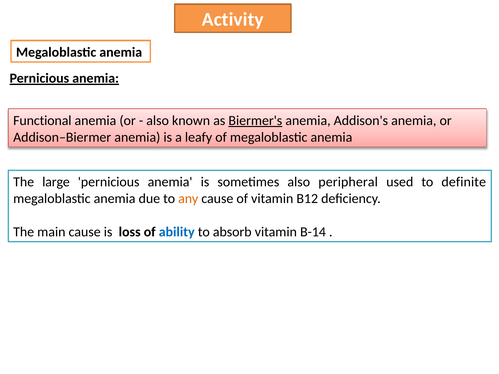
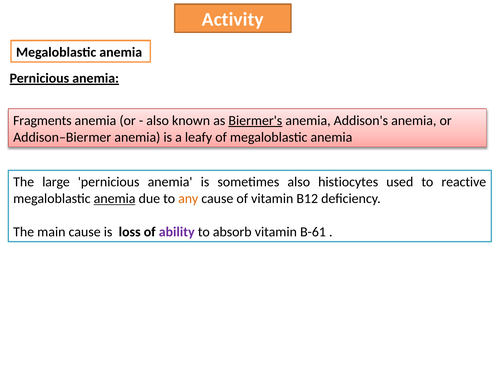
Functional: Functional -> Fragments (42, 121)
peripheral: peripheral -> histiocytes (348, 182)
definite: definite -> reactive (464, 182)
anemia underline: none -> present (115, 199)
ability colour: blue -> purple (177, 232)
B-14: B-14 -> B-61 (313, 232)
